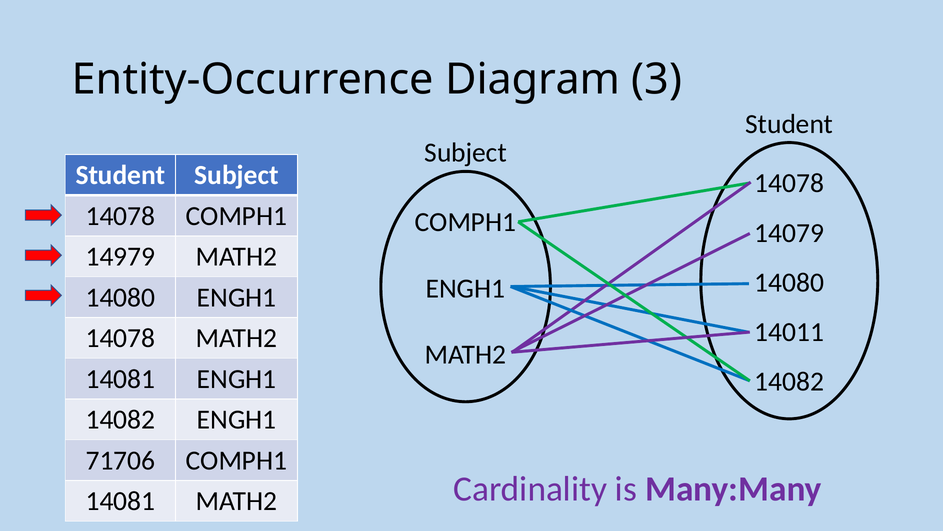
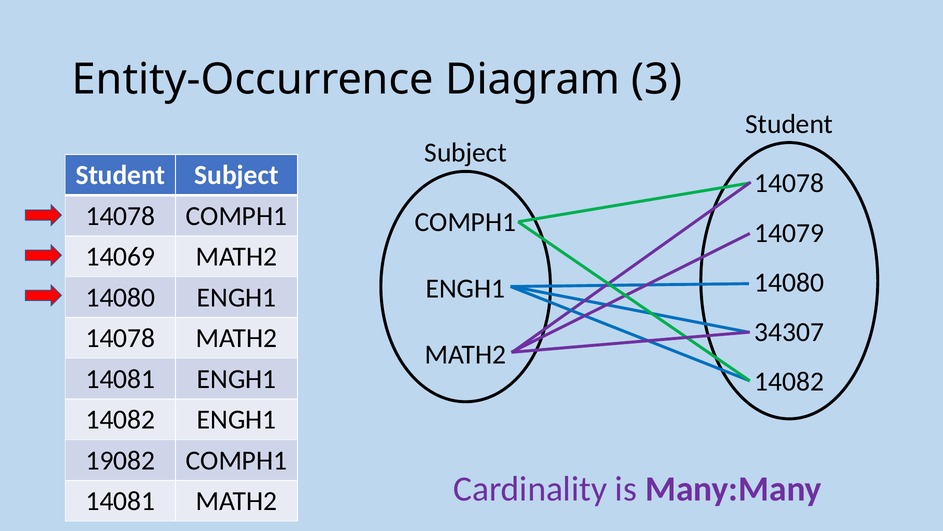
14979: 14979 -> 14069 (120, 256)
14011: 14011 -> 34307 (789, 332)
71706: 71706 -> 19082 (120, 460)
